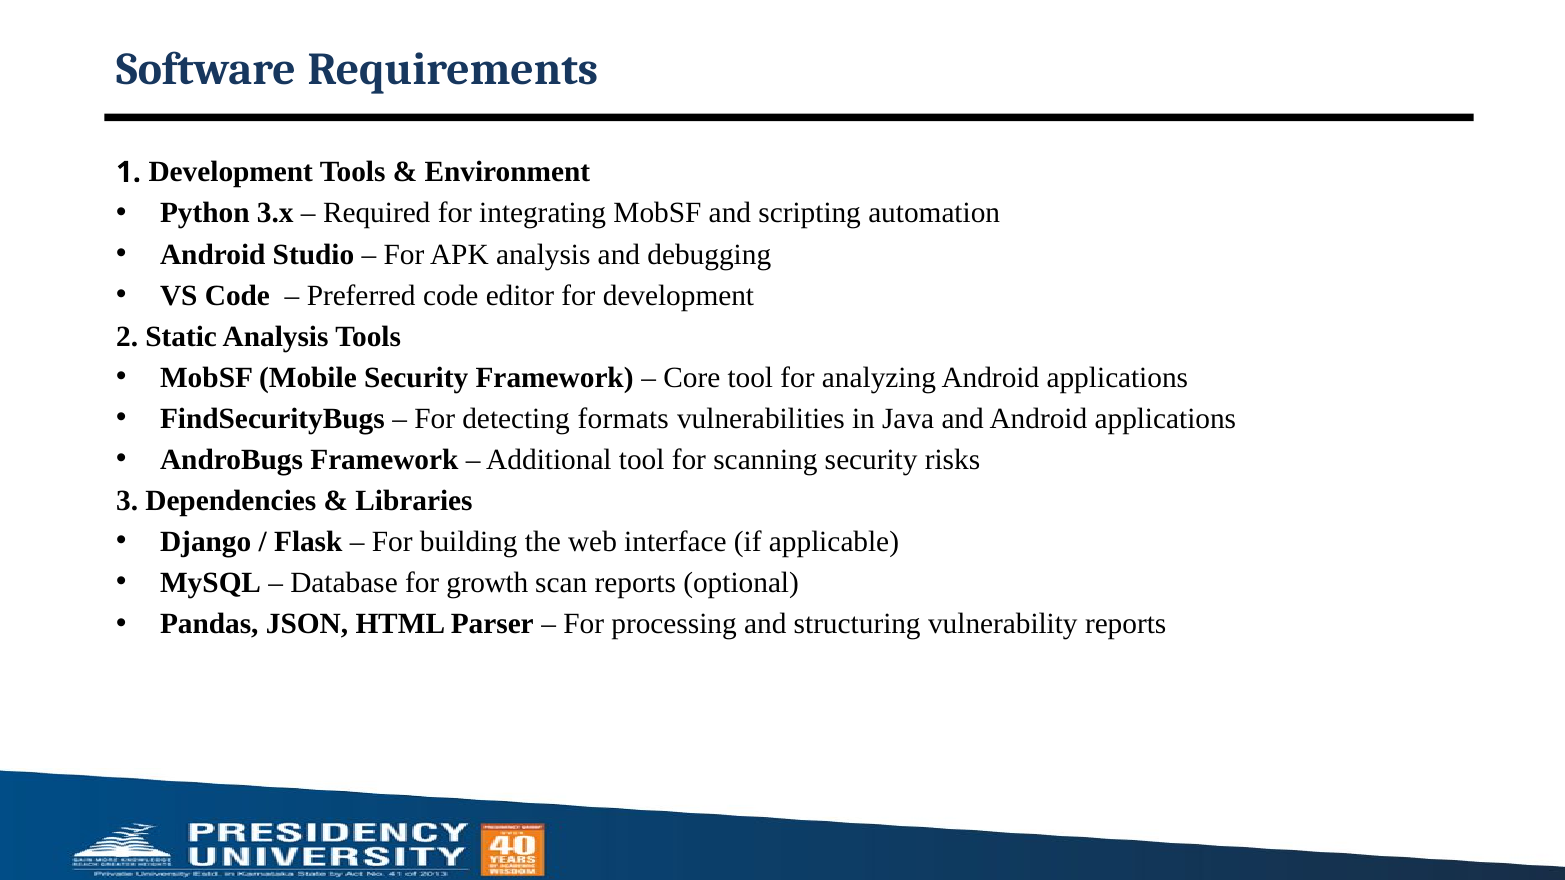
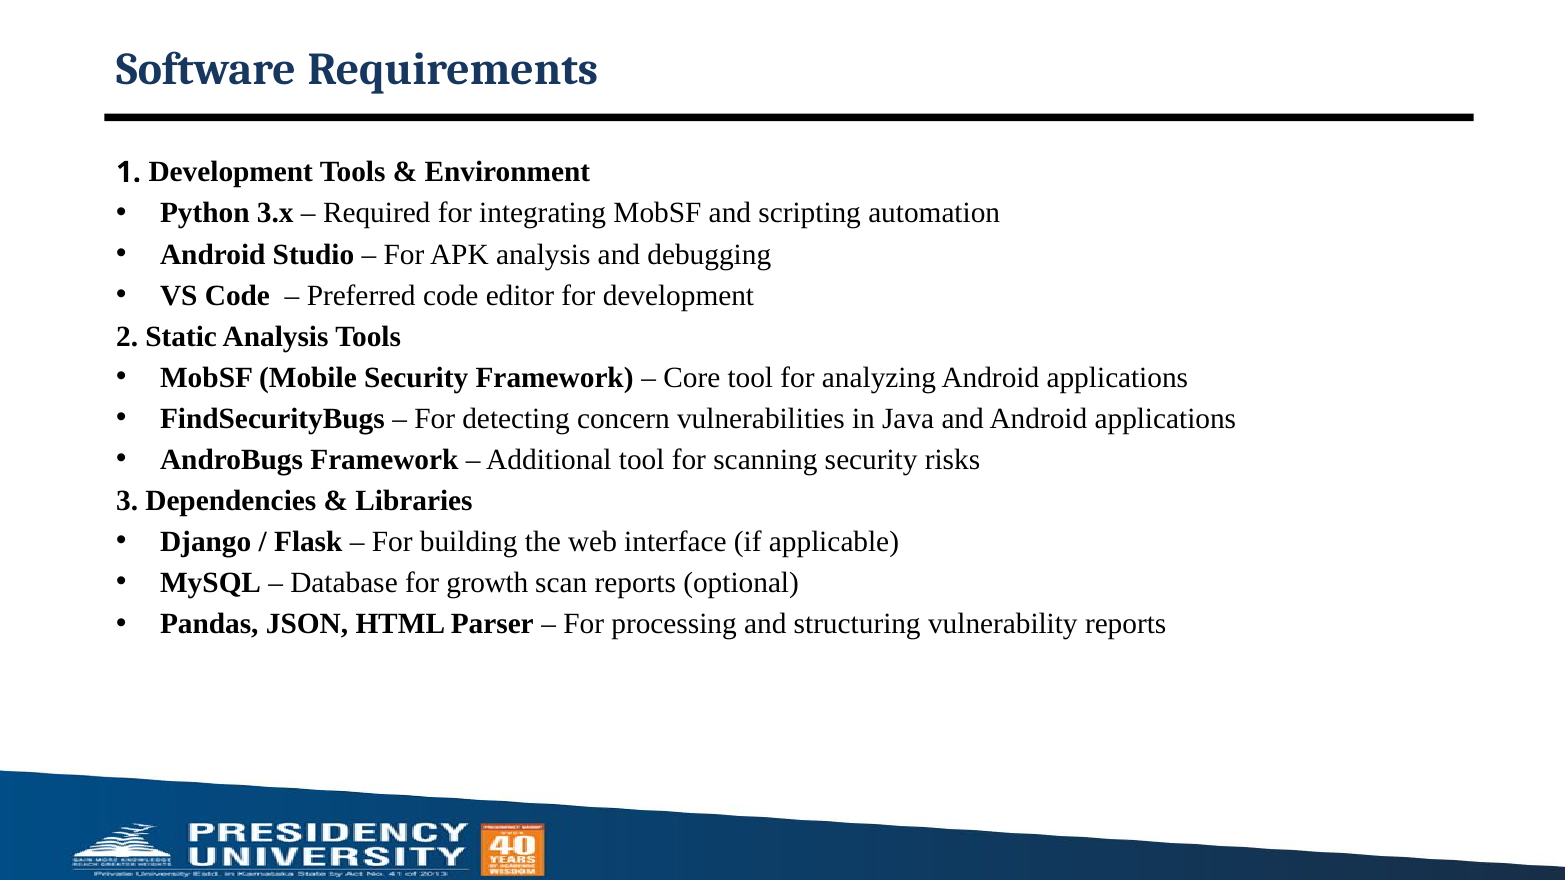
formats: formats -> concern (623, 419)
